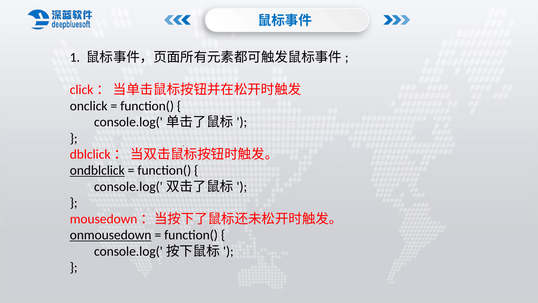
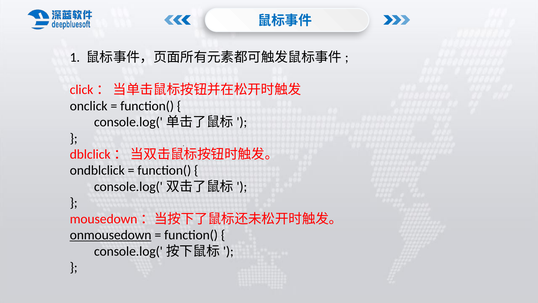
ondblclick underline: present -> none (97, 170)
